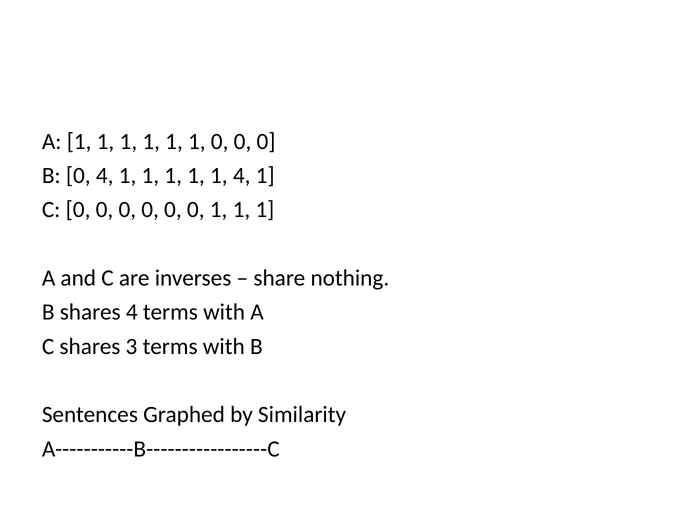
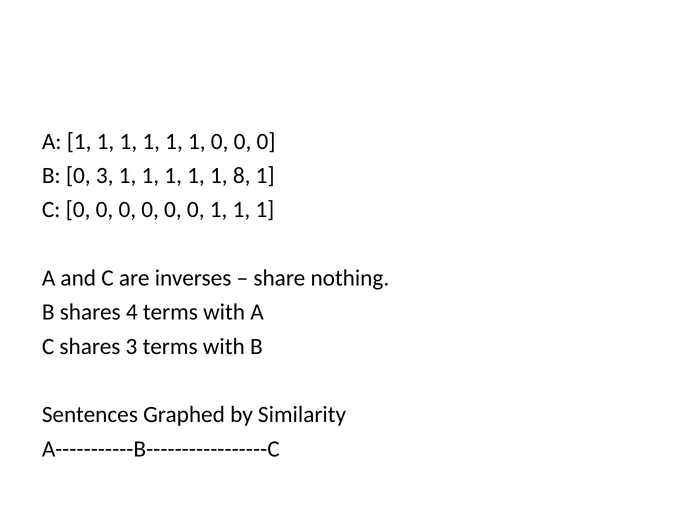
0 4: 4 -> 3 (105, 175)
1 4: 4 -> 8 (242, 175)
